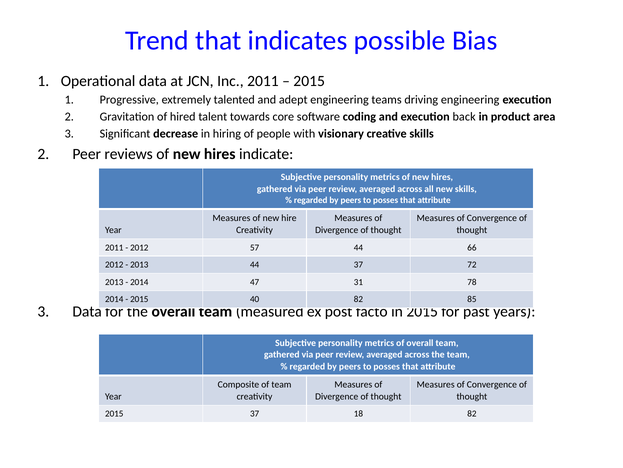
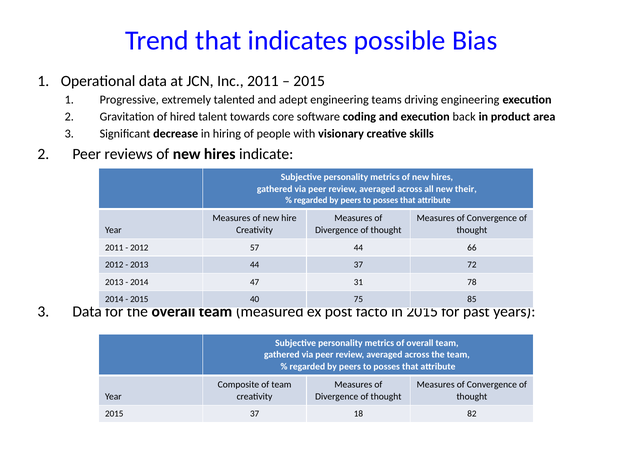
new skills: skills -> their (466, 189)
40 82: 82 -> 75 (358, 299)
